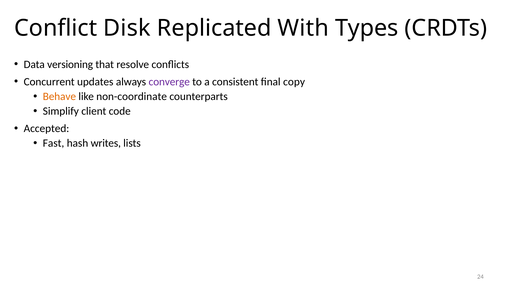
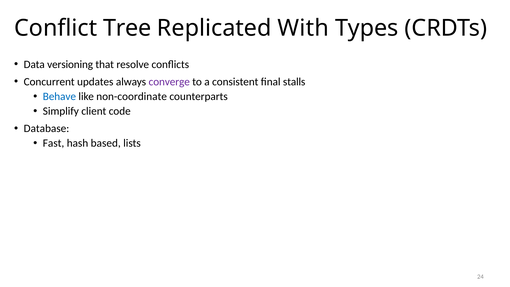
Disk: Disk -> Tree (127, 28)
copy: copy -> stalls (294, 82)
Behave colour: orange -> blue (59, 96)
Accepted: Accepted -> Database (46, 128)
writes: writes -> based (106, 143)
